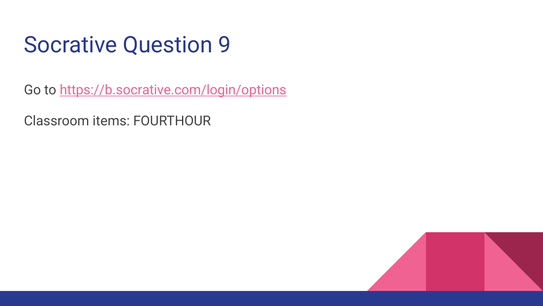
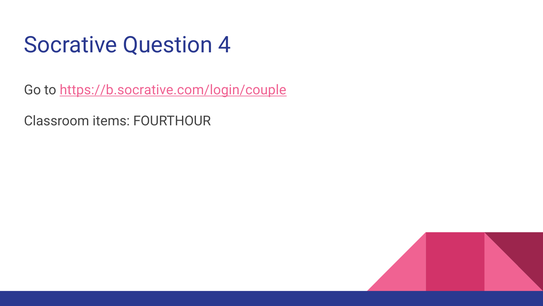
9: 9 -> 4 (225, 45)
https://b.socrative.com/login/options: https://b.socrative.com/login/options -> https://b.socrative.com/login/couple (173, 90)
